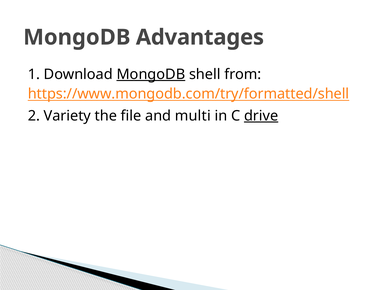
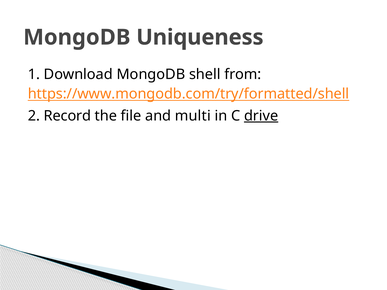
Advantages: Advantages -> Uniqueness (200, 37)
MongoDB underline: present -> none (151, 74)
Variety: Variety -> Record (67, 116)
